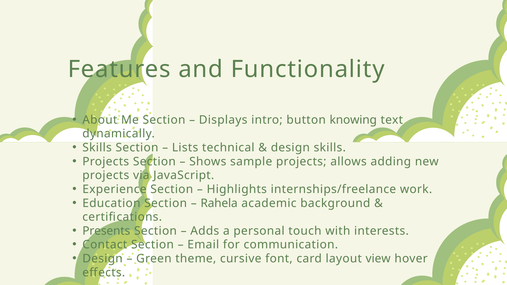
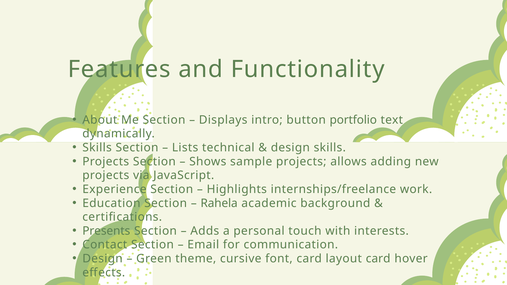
knowing: knowing -> portfolio (353, 120)
layout view: view -> card (378, 259)
